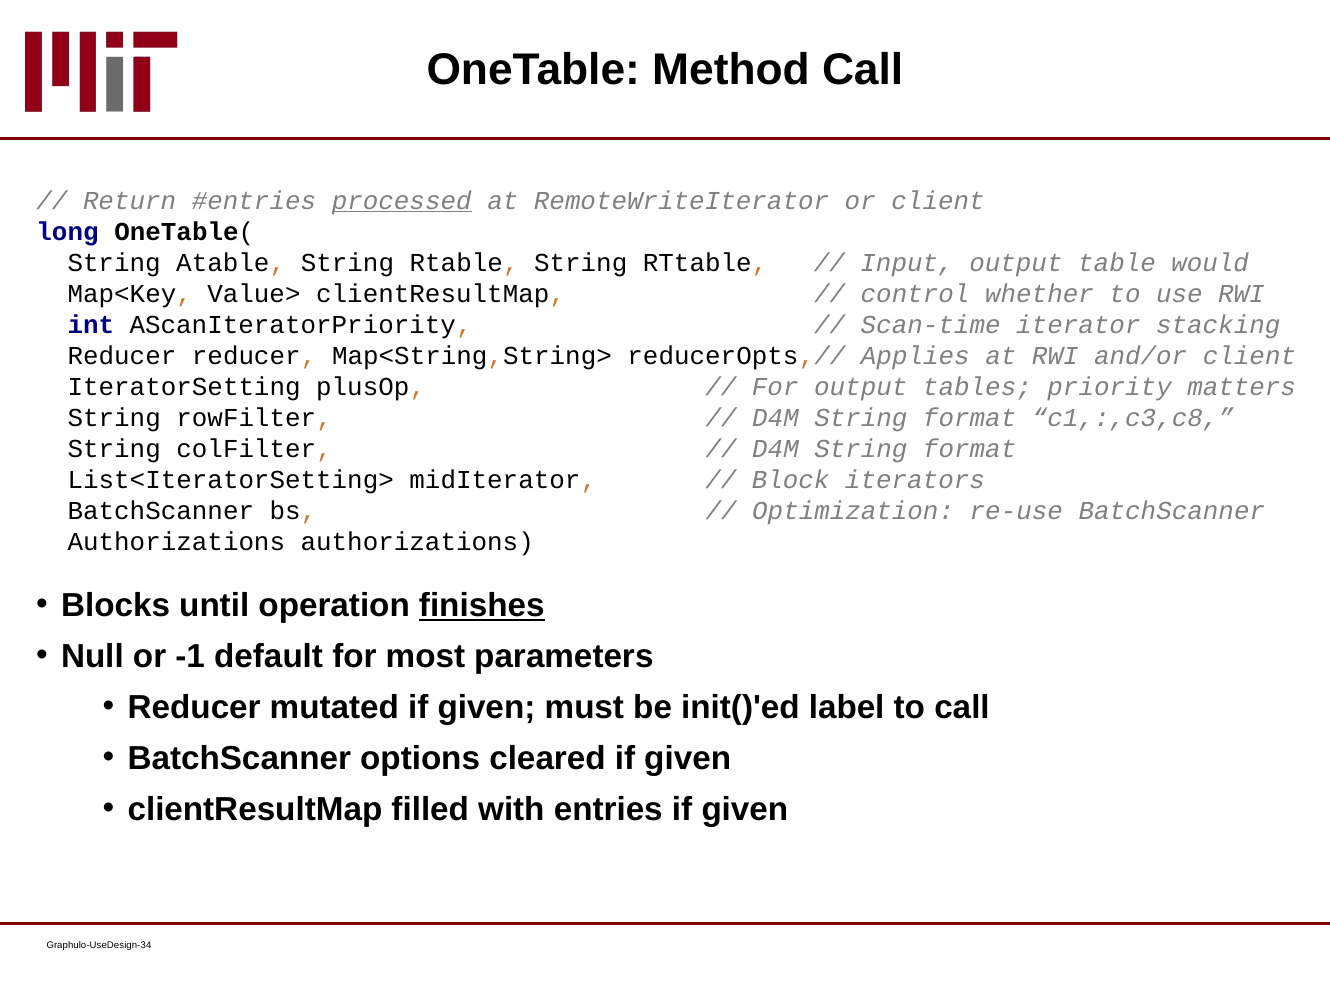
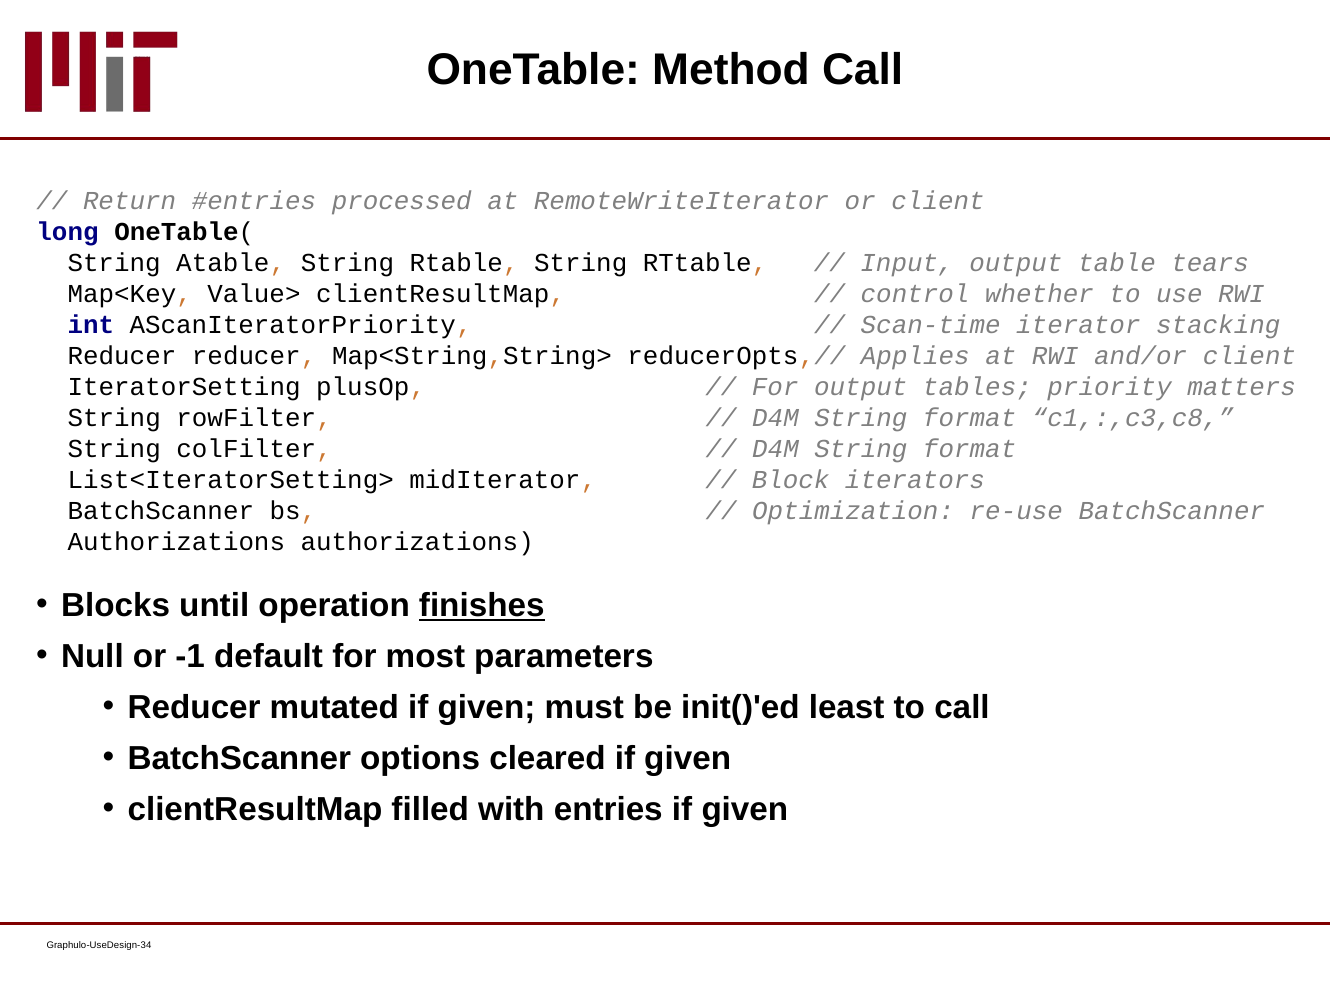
processed underline: present -> none (402, 201)
would: would -> tears (1210, 263)
label: label -> least (847, 708)
